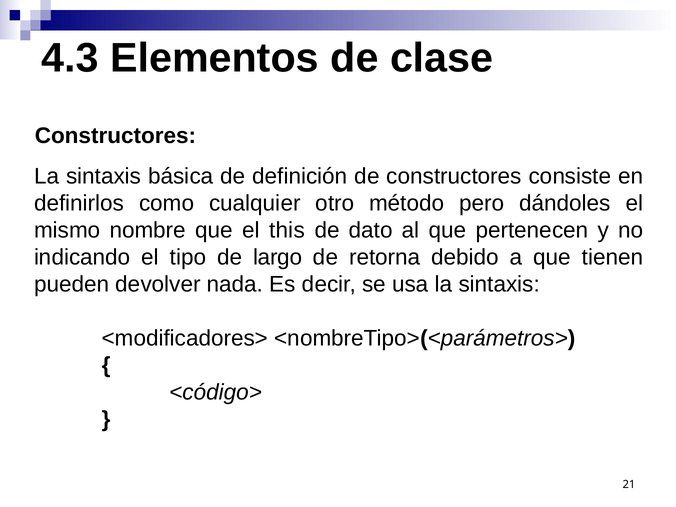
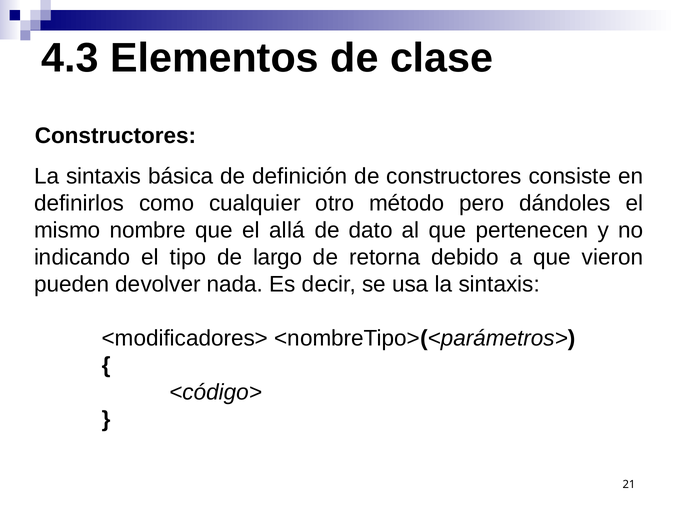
this: this -> allá (287, 230)
tienen: tienen -> vieron (613, 257)
